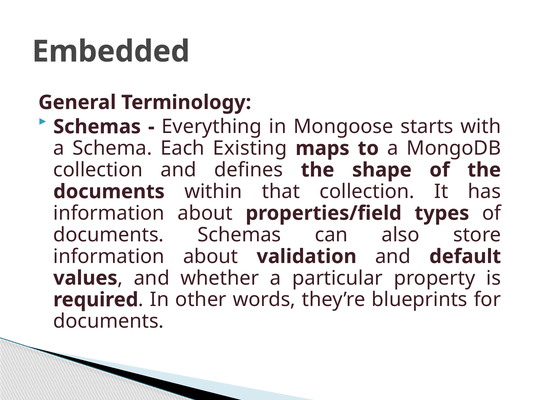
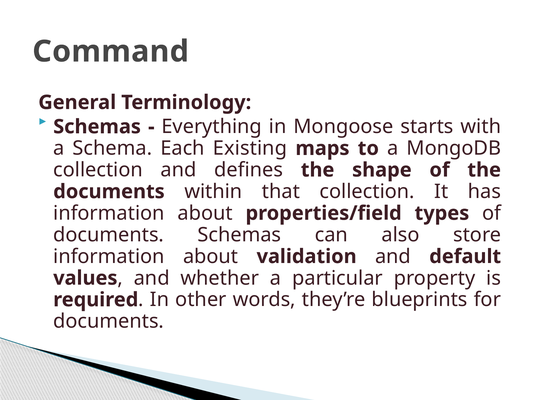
Embedded: Embedded -> Command (111, 51)
